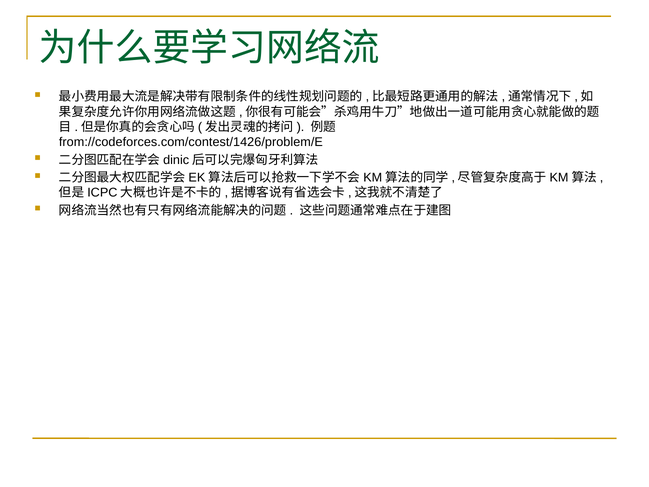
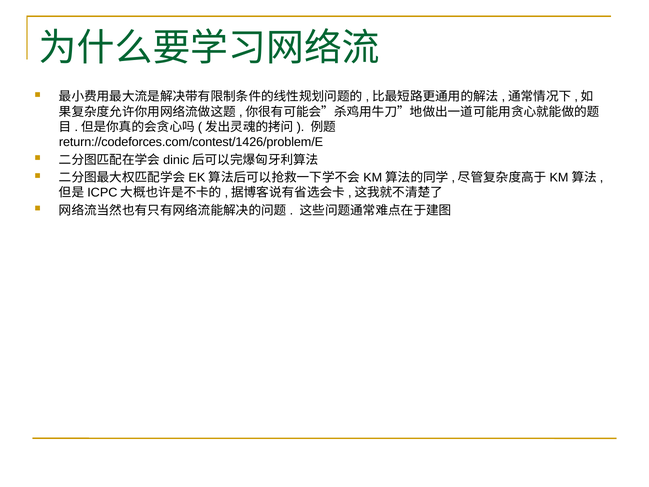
from://codeforces.com/contest/1426/problem/E: from://codeforces.com/contest/1426/problem/E -> return://codeforces.com/contest/1426/problem/E (191, 142)
